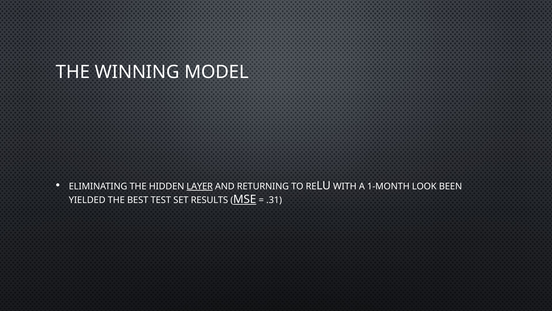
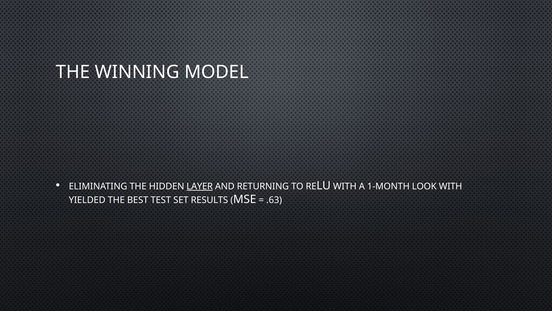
LOOK BEEN: BEEN -> WITH (451, 186)
MSE underline: present -> none (245, 199)
.31: .31 -> .63 (274, 200)
